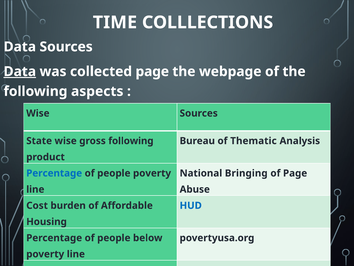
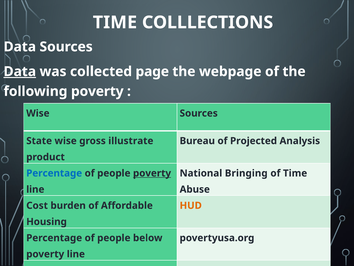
following aspects: aspects -> poverty (97, 91)
gross following: following -> illustrate (131, 141)
Thematic: Thematic -> Projected (254, 141)
poverty underline: none -> present (152, 173)
of Page: Page -> Time (295, 173)
HUD colour: blue -> orange (191, 205)
